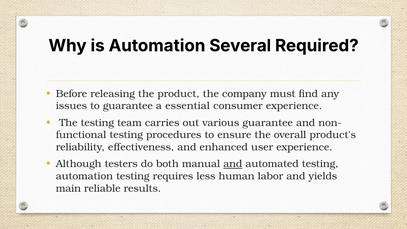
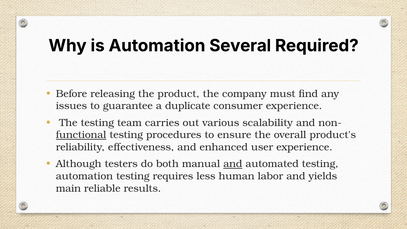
essential: essential -> duplicate (188, 106)
various guarantee: guarantee -> scalability (268, 123)
functional underline: none -> present (81, 135)
